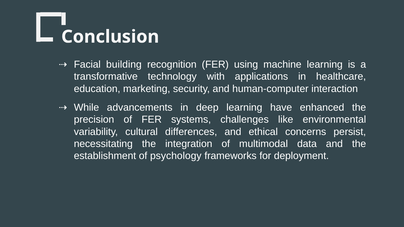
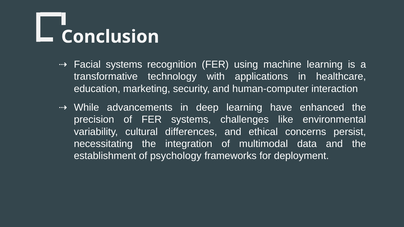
Facial building: building -> systems (124, 65)
